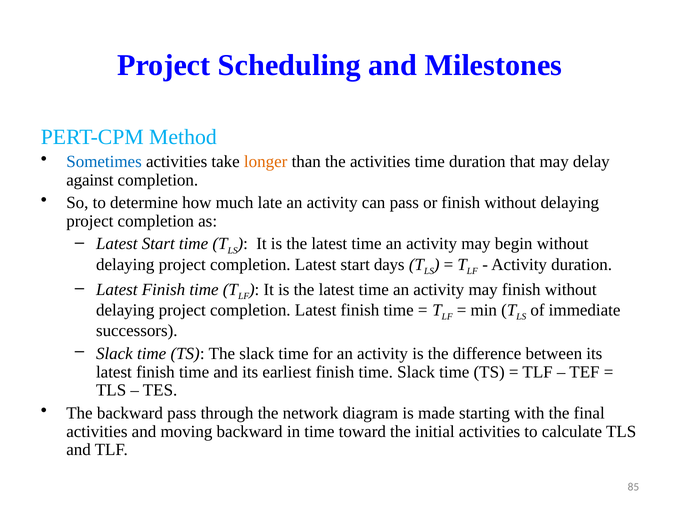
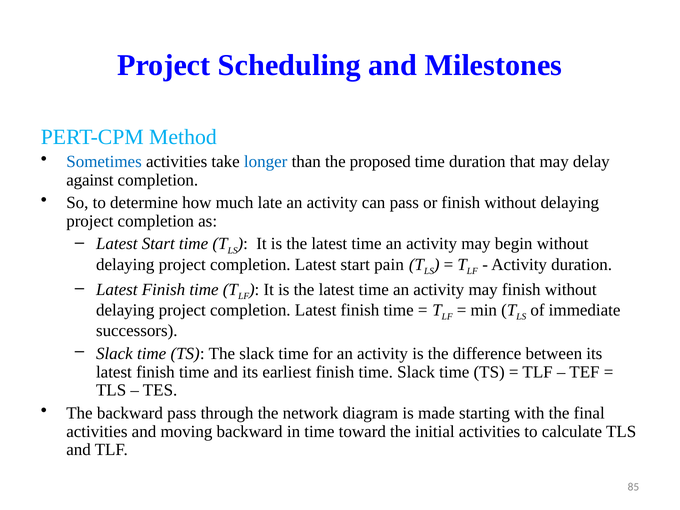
longer colour: orange -> blue (266, 162)
the activities: activities -> proposed (380, 162)
days: days -> pain (389, 265)
